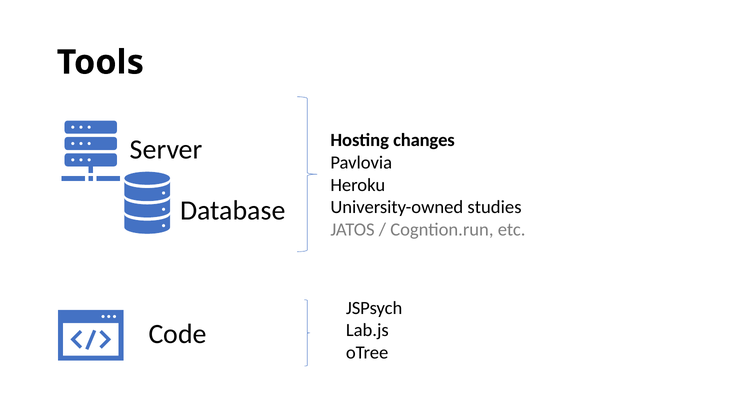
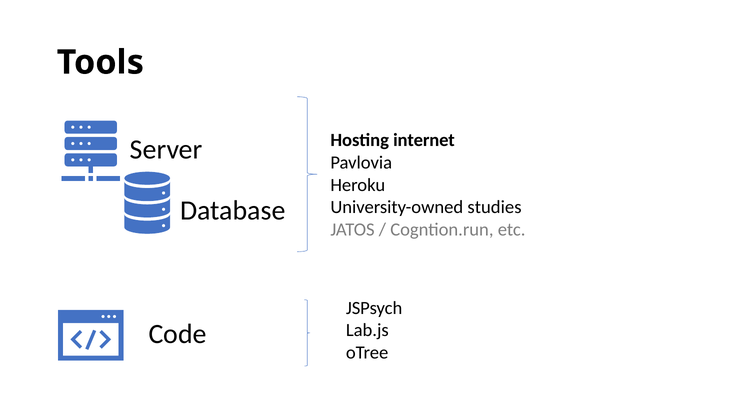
changes: changes -> internet (424, 140)
